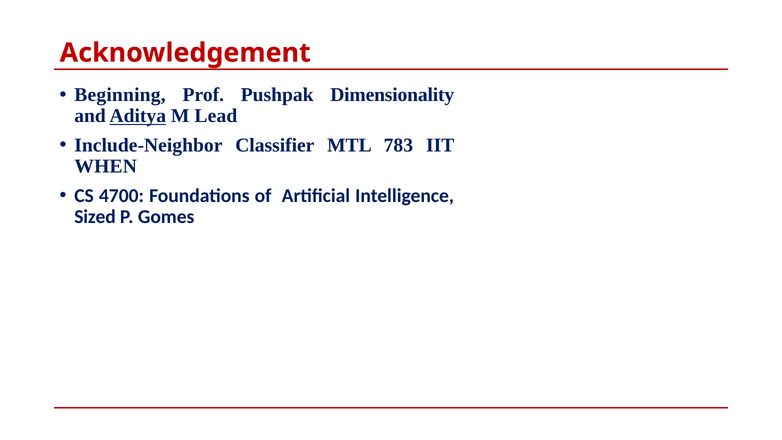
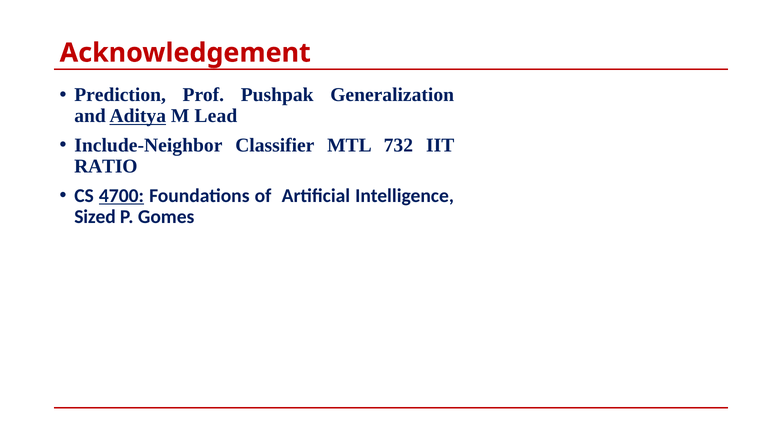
Beginning: Beginning -> Prediction (120, 95)
Dimensionality: Dimensionality -> Generalization (392, 95)
783: 783 -> 732 (398, 145)
WHEN: WHEN -> RATIO (106, 166)
4700 underline: none -> present (121, 196)
